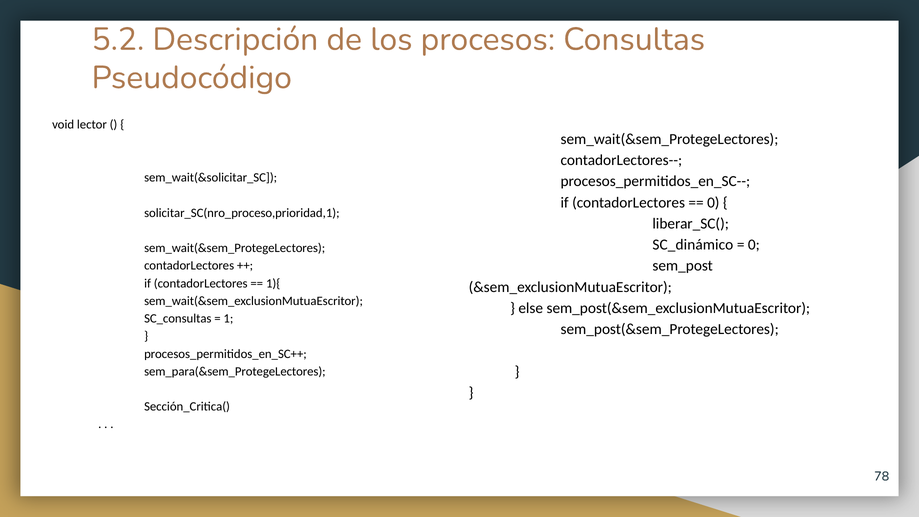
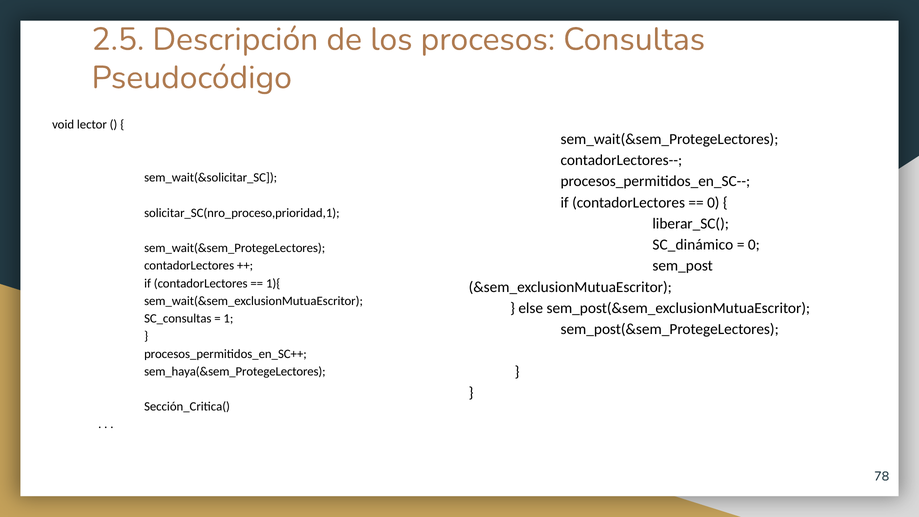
5.2: 5.2 -> 2.5 (118, 39)
sem_para(&sem_ProtegeLectores: sem_para(&sem_ProtegeLectores -> sem_haya(&sem_ProtegeLectores (235, 371)
